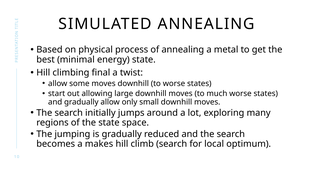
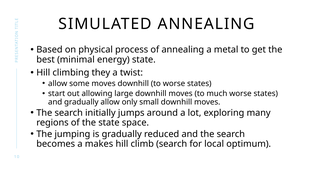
final: final -> they (101, 73)
